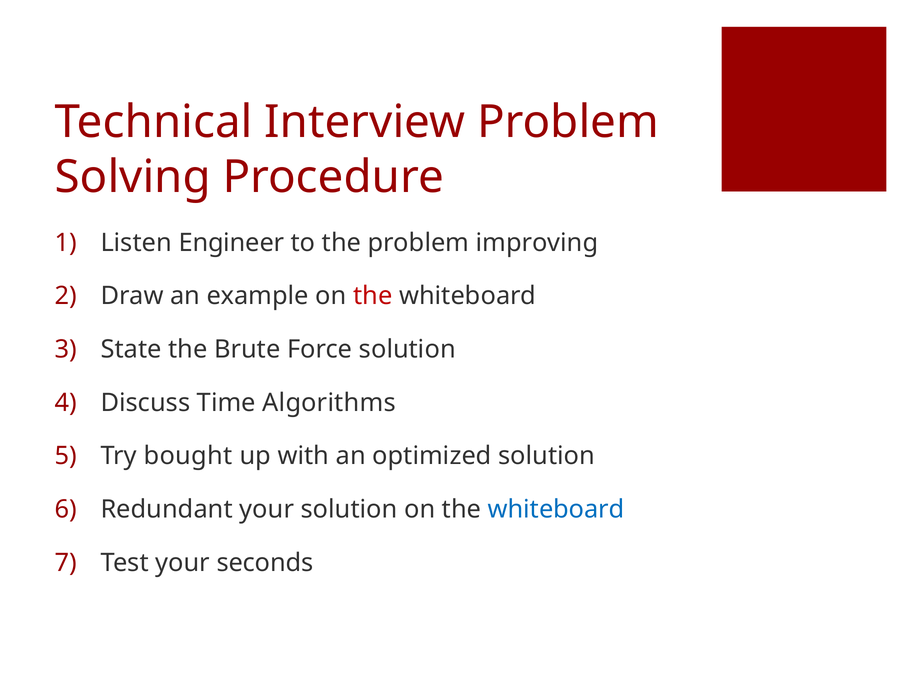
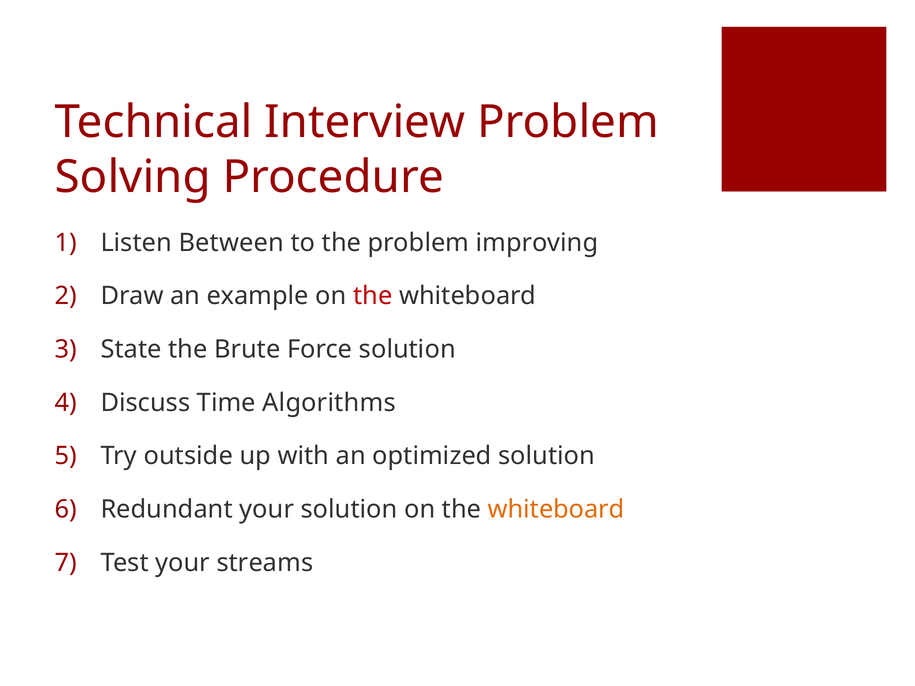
Engineer: Engineer -> Between (231, 243)
bought: bought -> outside (188, 456)
whiteboard colour: blue -> orange (556, 510)
seconds: seconds -> streams (265, 563)
